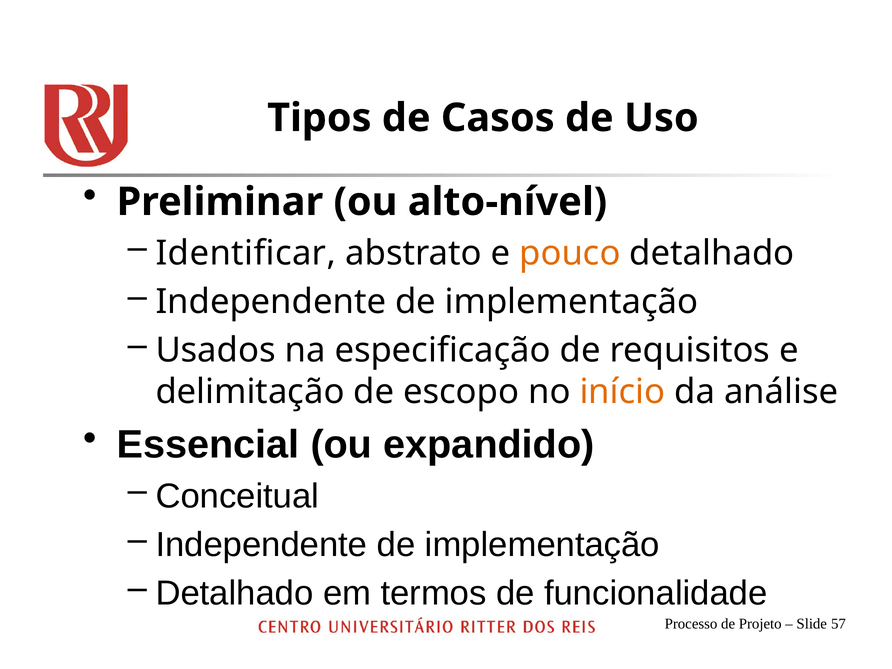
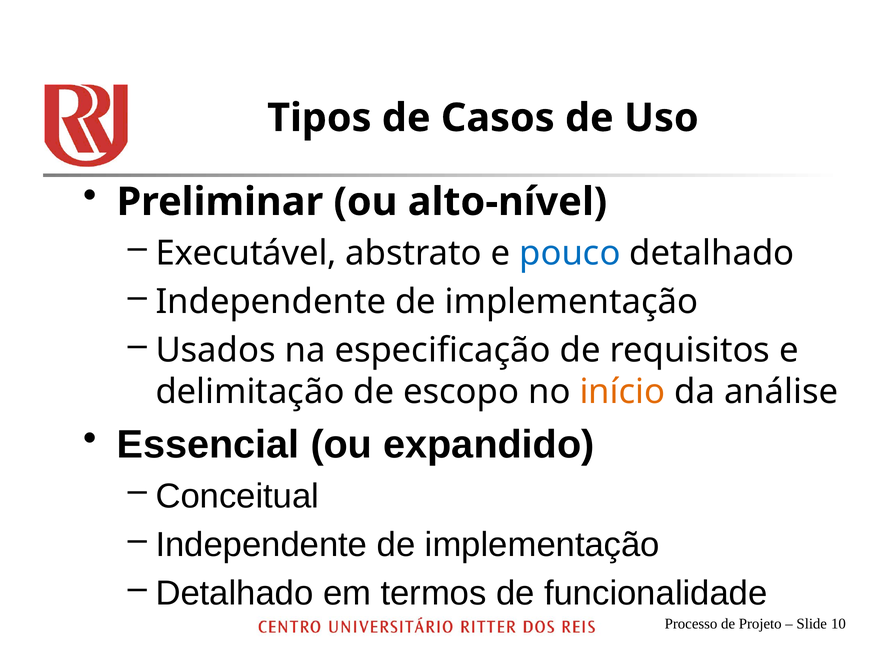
Identificar: Identificar -> Executável (246, 253)
pouco colour: orange -> blue (570, 253)
57: 57 -> 10 (838, 624)
